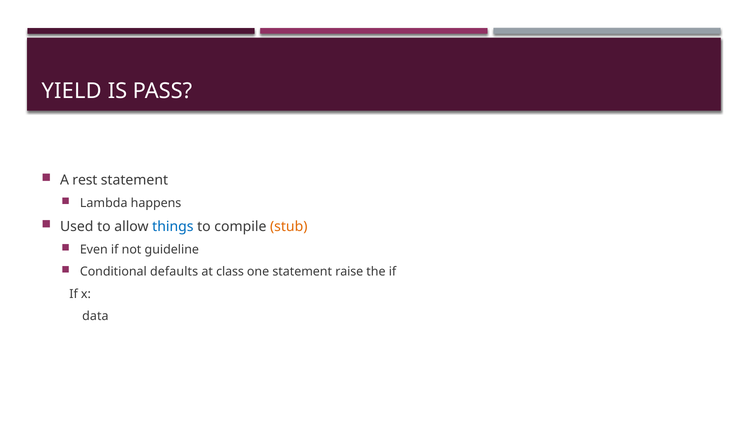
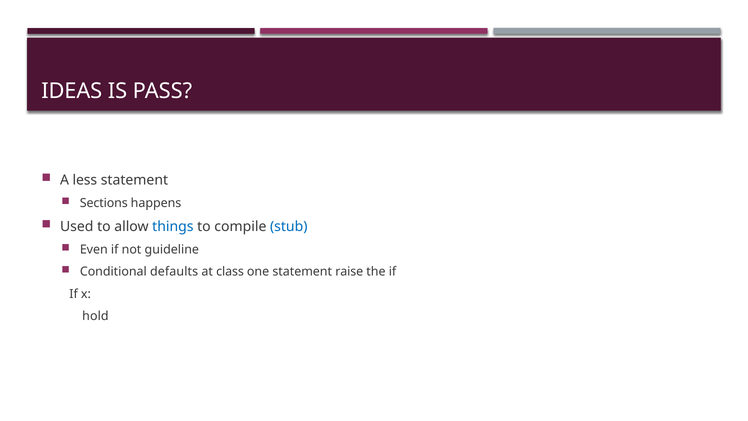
YIELD: YIELD -> IDEAS (72, 91)
rest: rest -> less (85, 180)
Lambda: Lambda -> Sections (104, 203)
stub colour: orange -> blue (289, 227)
data: data -> hold (95, 316)
